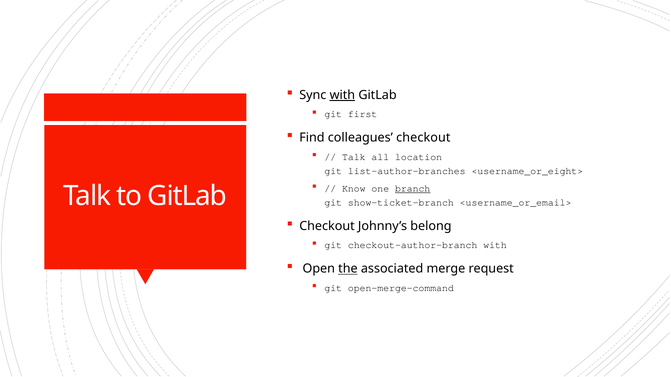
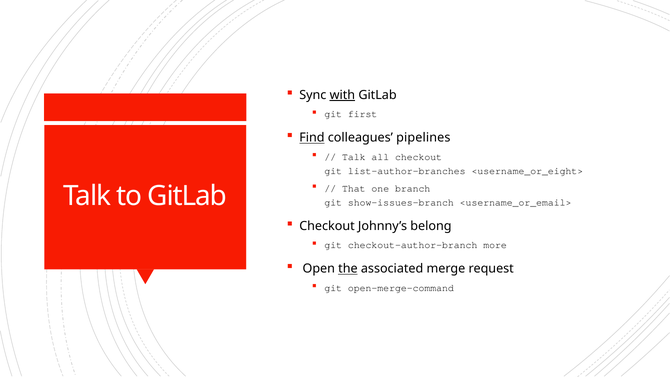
Find underline: none -> present (312, 138)
colleagues checkout: checkout -> pipelines (423, 138)
all location: location -> checkout (419, 157)
Know: Know -> That (354, 189)
branch underline: present -> none (413, 189)
show-ticket-branch: show-ticket-branch -> show-issues-branch (401, 203)
checkout-author-branch with: with -> more (495, 245)
